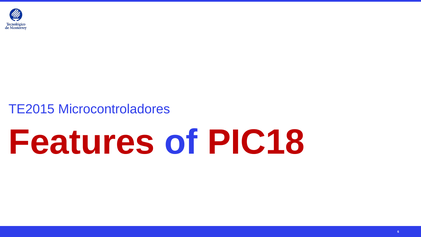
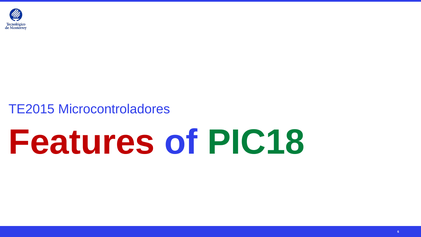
PIC18 colour: red -> green (256, 142)
